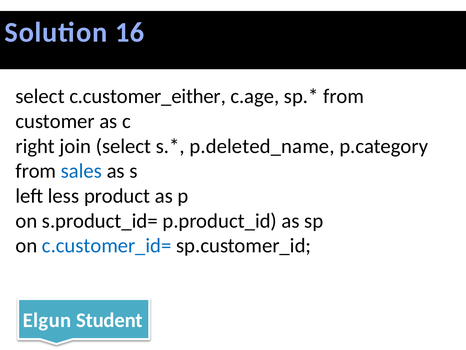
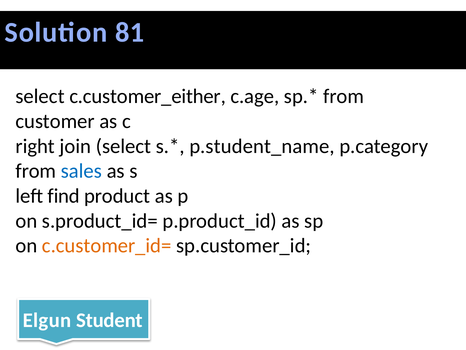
16: 16 -> 81 (130, 32)
p.deleted_name: p.deleted_name -> p.student_name (262, 146)
less: less -> find (64, 196)
c.customer_id= colour: blue -> orange (107, 245)
